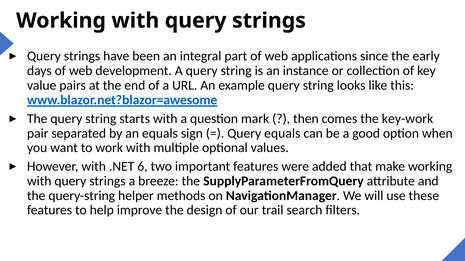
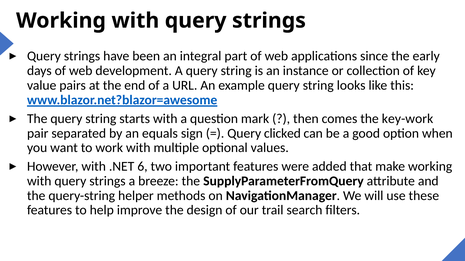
Query equals: equals -> clicked (282, 134)
